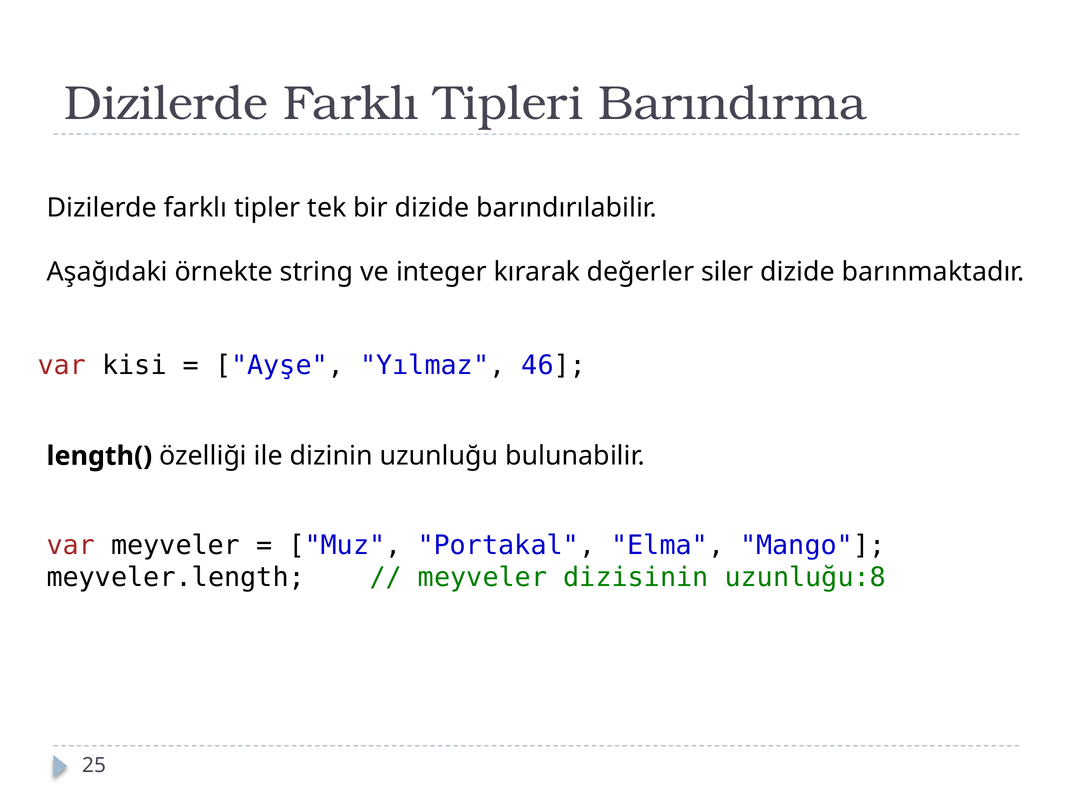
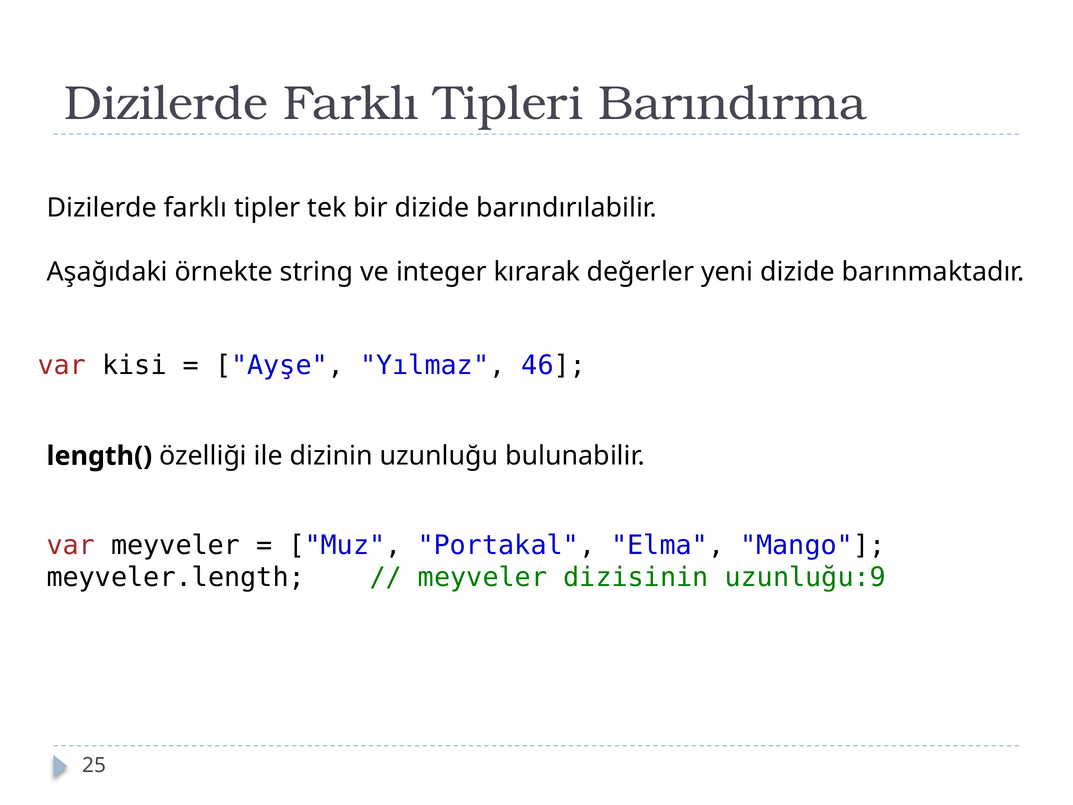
siler: siler -> yeni (727, 272)
uzunluğu:8: uzunluğu:8 -> uzunluğu:9 (805, 577)
